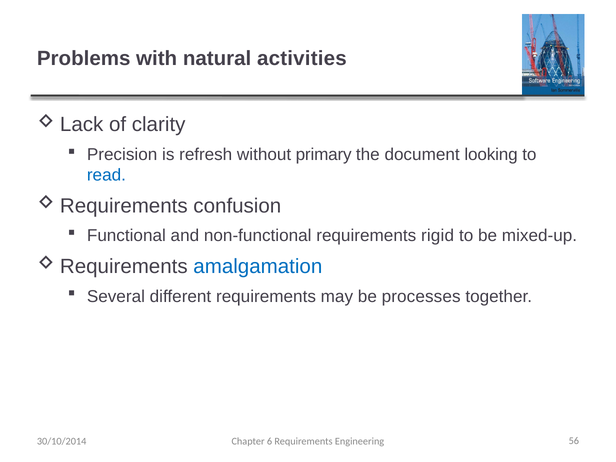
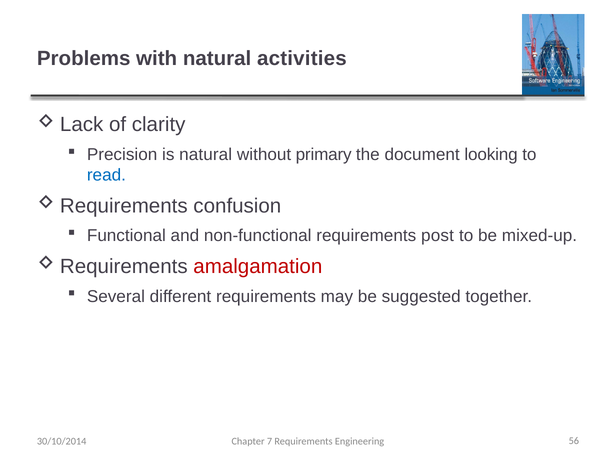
is refresh: refresh -> natural (206, 155)
rigid: rigid -> post (438, 236)
amalgamation colour: blue -> red (258, 266)
processes: processes -> suggested (421, 296)
6: 6 -> 7 (270, 441)
